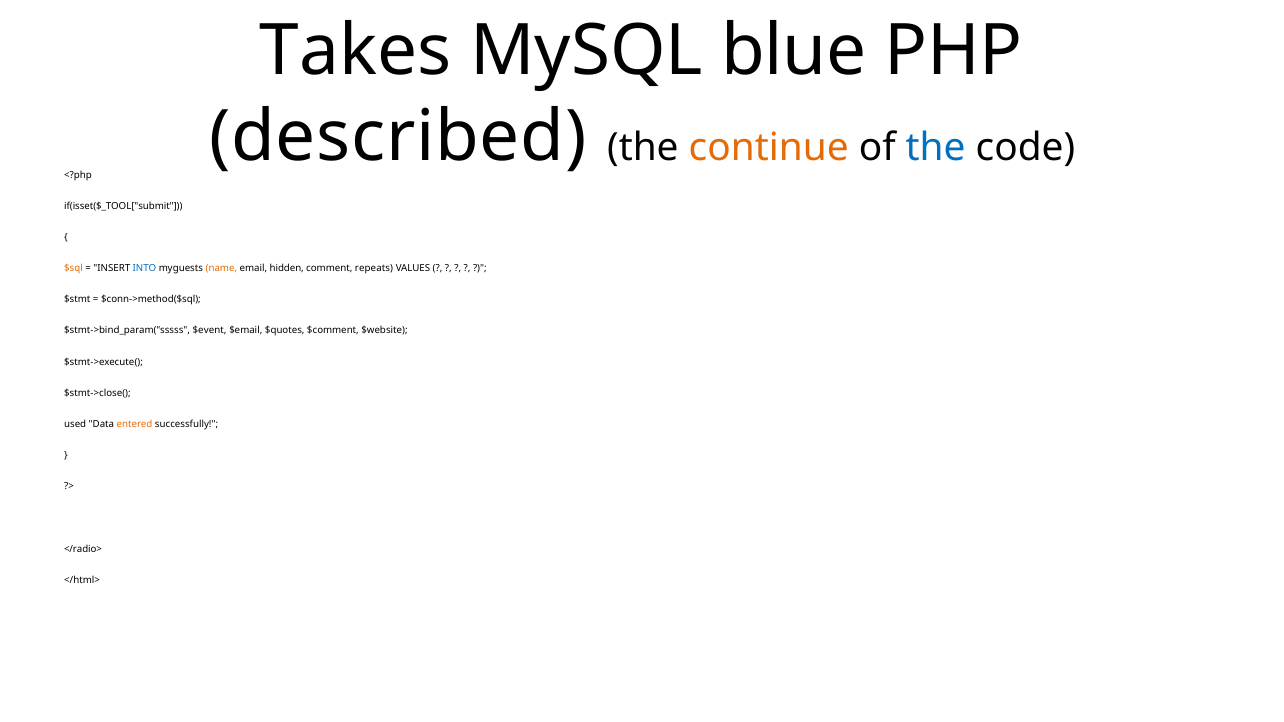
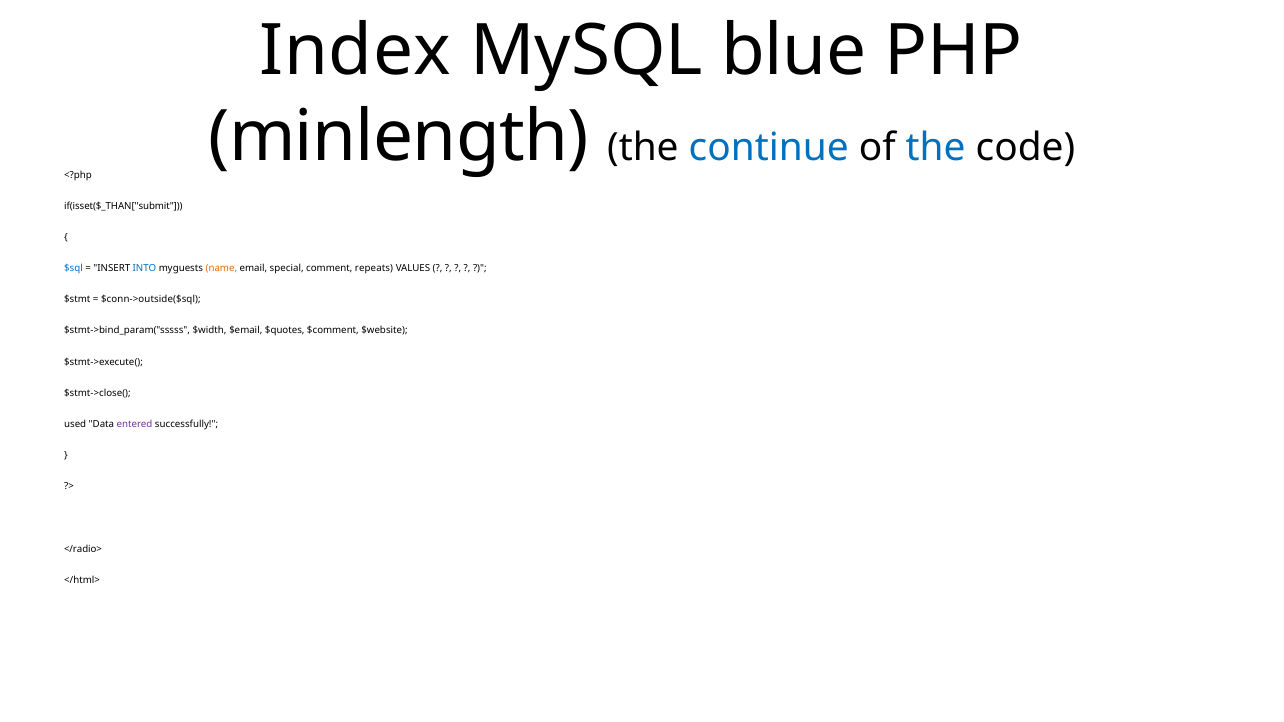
Takes: Takes -> Index (356, 51)
described: described -> minlength (399, 137)
continue colour: orange -> blue (769, 147)
if(isset($_TOOL["submit: if(isset($_TOOL["submit -> if(isset($_THAN["submit (123, 207)
$sql colour: orange -> blue (74, 269)
hidden: hidden -> special (287, 269)
$conn->method($sql: $conn->method($sql -> $conn->outside($sql (151, 300)
$event: $event -> $width (210, 331)
entered colour: orange -> purple (135, 424)
